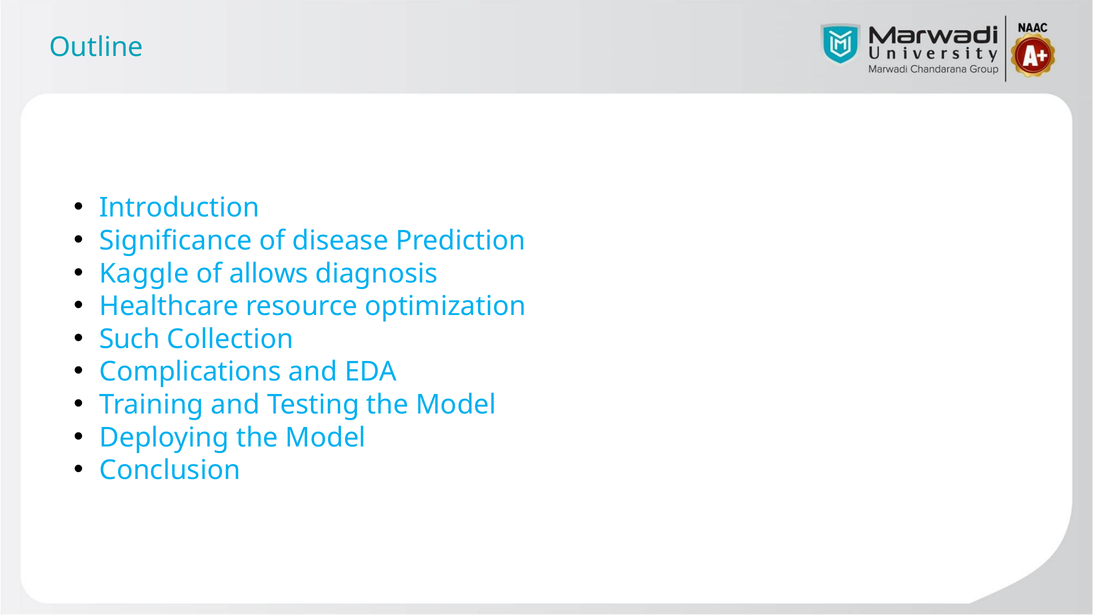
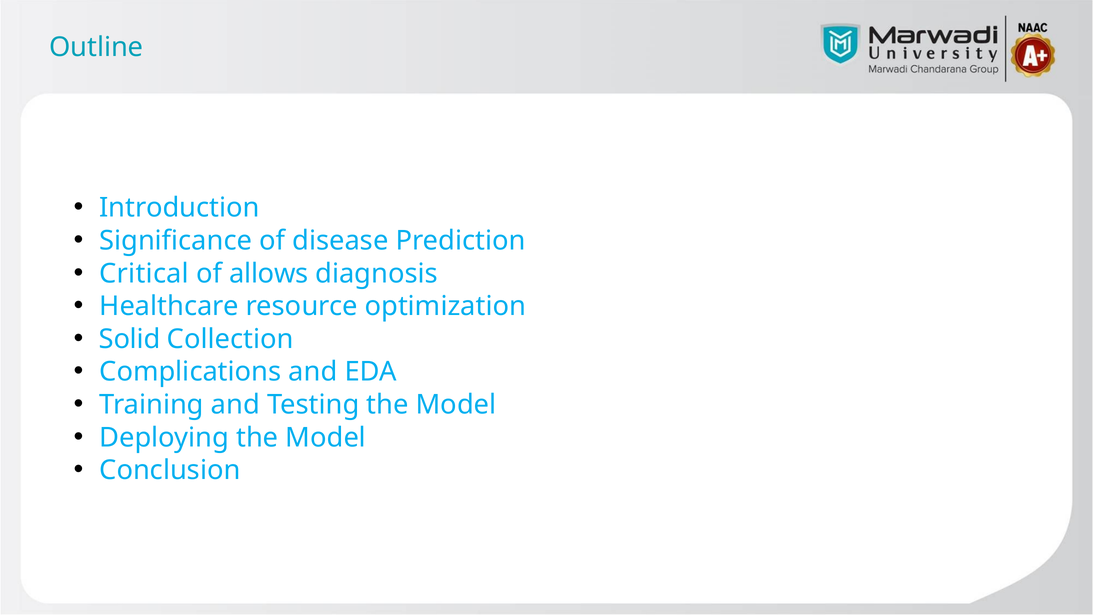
Kaggle: Kaggle -> Critical (144, 273)
Such: Such -> Solid (130, 339)
